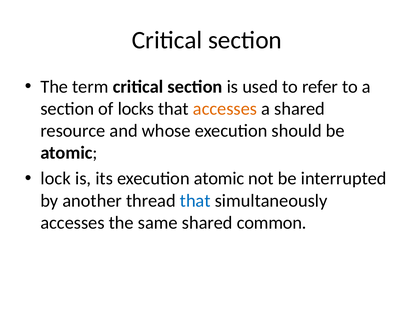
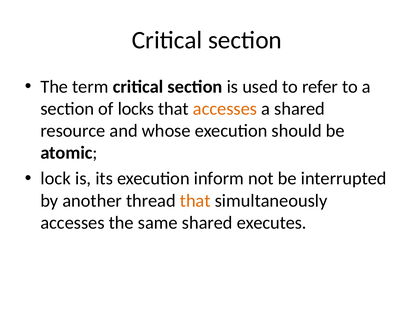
execution atomic: atomic -> inform (219, 179)
that colour: blue -> orange (195, 201)
common: common -> executes (272, 223)
